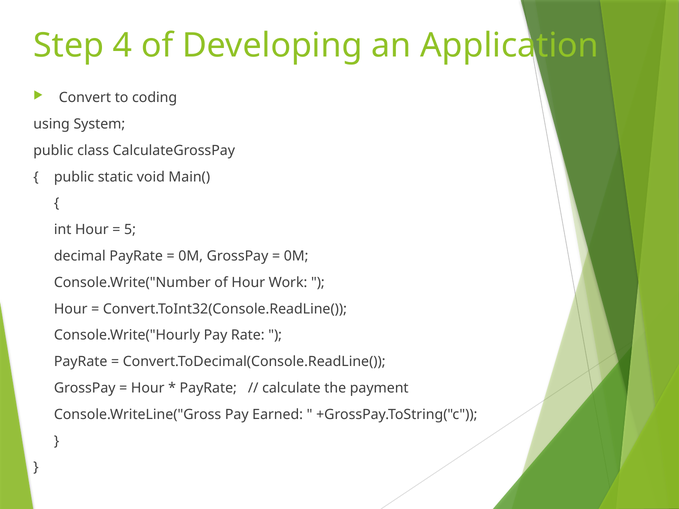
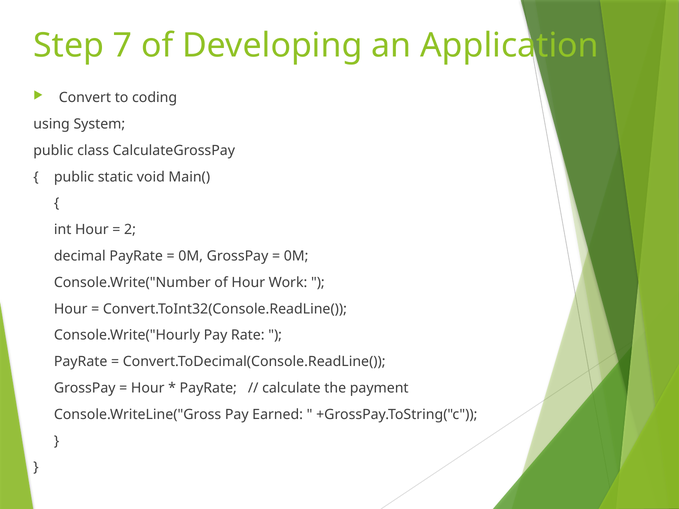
4: 4 -> 7 (123, 45)
5: 5 -> 2 (130, 230)
